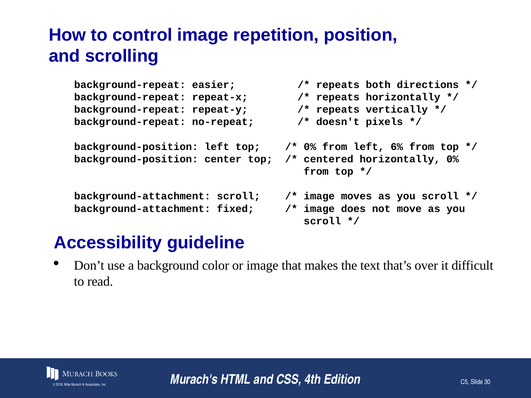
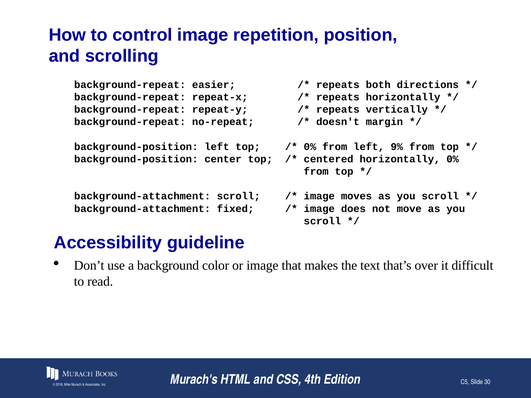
pixels: pixels -> margin (384, 122)
6%: 6% -> 9% (397, 147)
